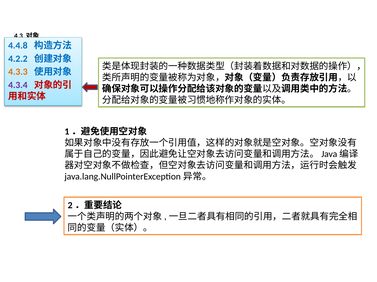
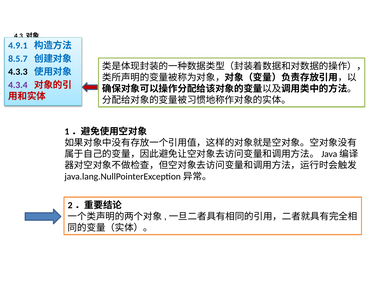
4.4.8: 4.4.8 -> 4.9.1 (18, 46)
4.2.2: 4.2.2 -> 8.5.7 (18, 59)
4.3.3 colour: orange -> black (18, 72)
